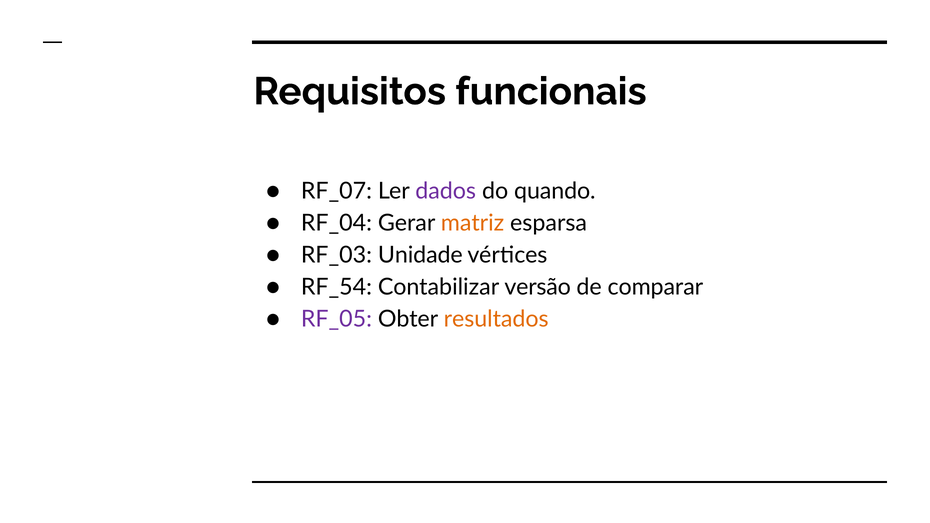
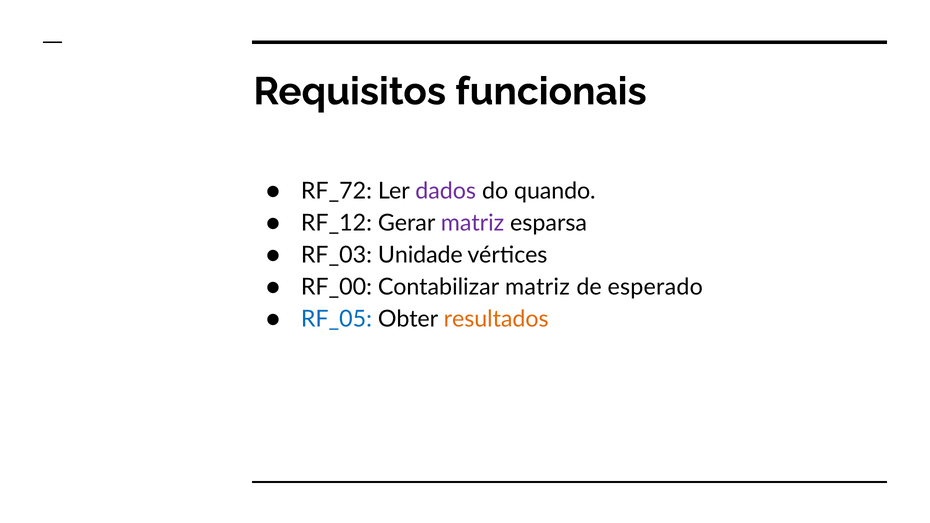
RF_07: RF_07 -> RF_72 (336, 191)
RF_04: RF_04 -> RF_12 (336, 223)
matriz colour: orange -> purple (473, 223)
RF_54: RF_54 -> RF_00 (336, 287)
Contabilizar versão: versão -> matriz (537, 287)
comparar: comparar -> esperado (655, 287)
RF_05 colour: purple -> blue (336, 319)
